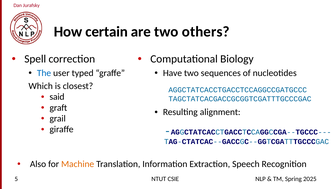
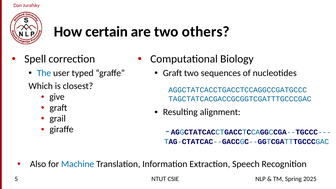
Have: Have -> Graft (172, 73)
said: said -> give (57, 97)
Machine colour: orange -> blue (78, 164)
